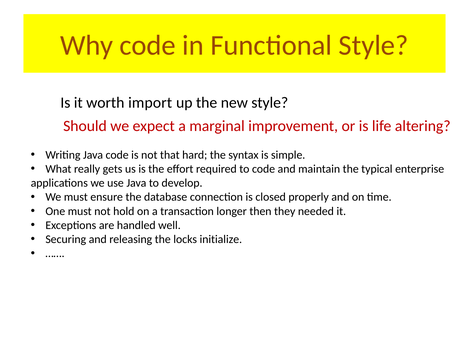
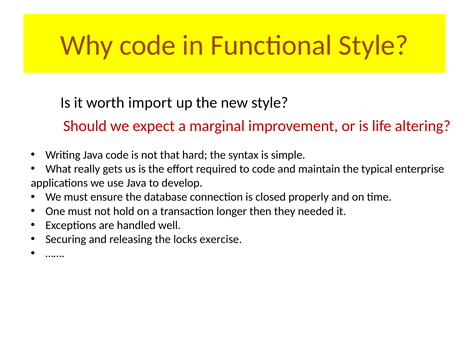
initialize: initialize -> exercise (221, 239)
